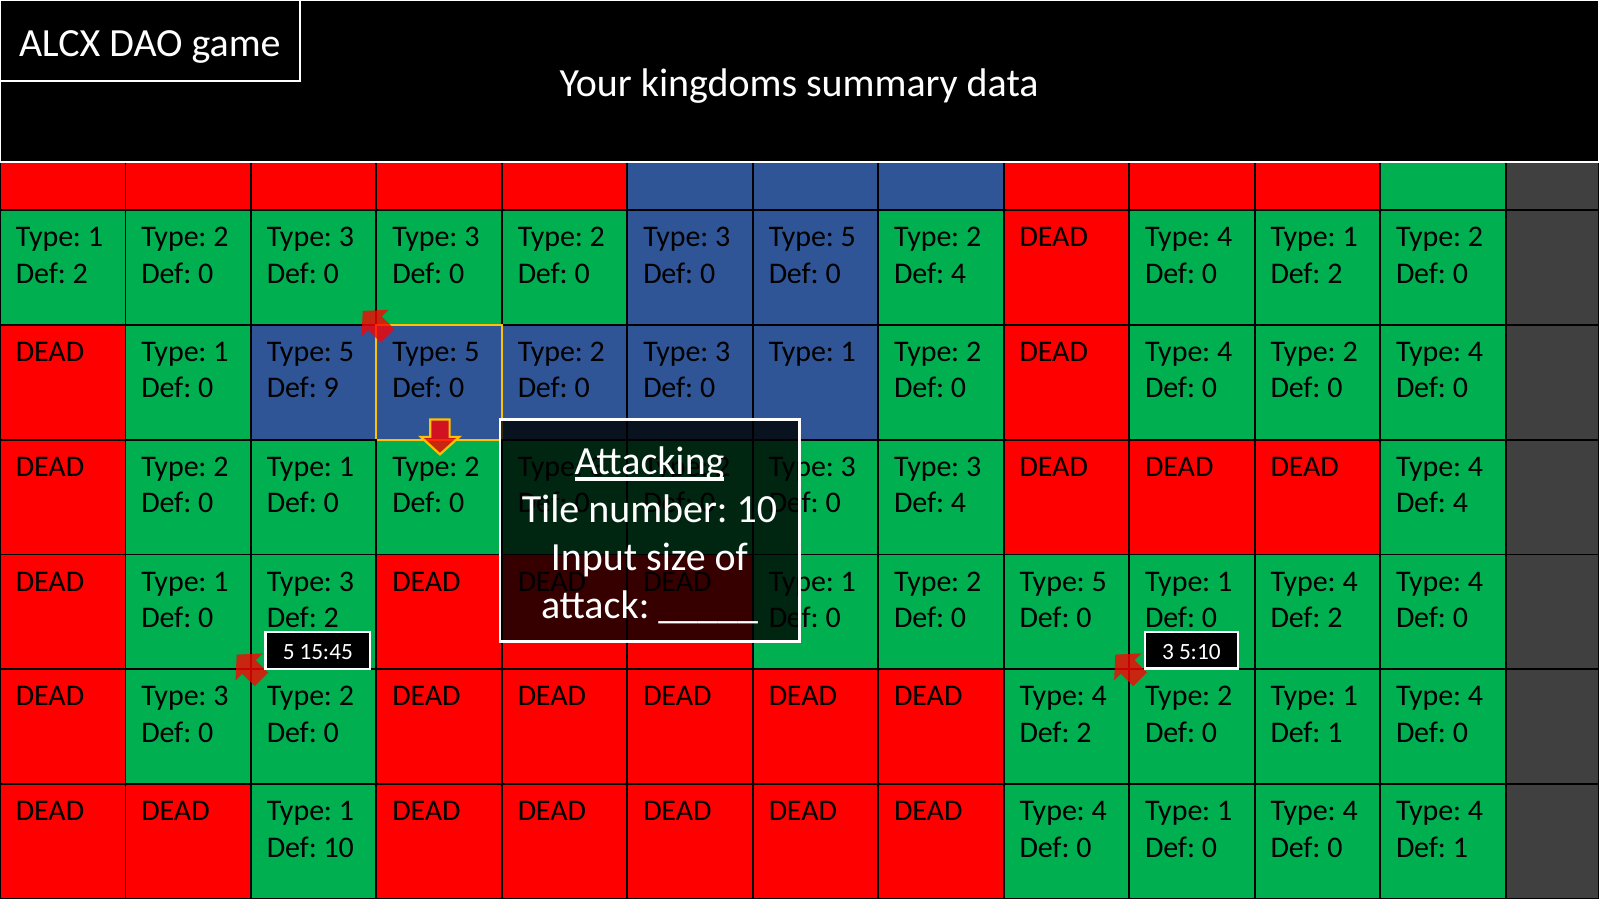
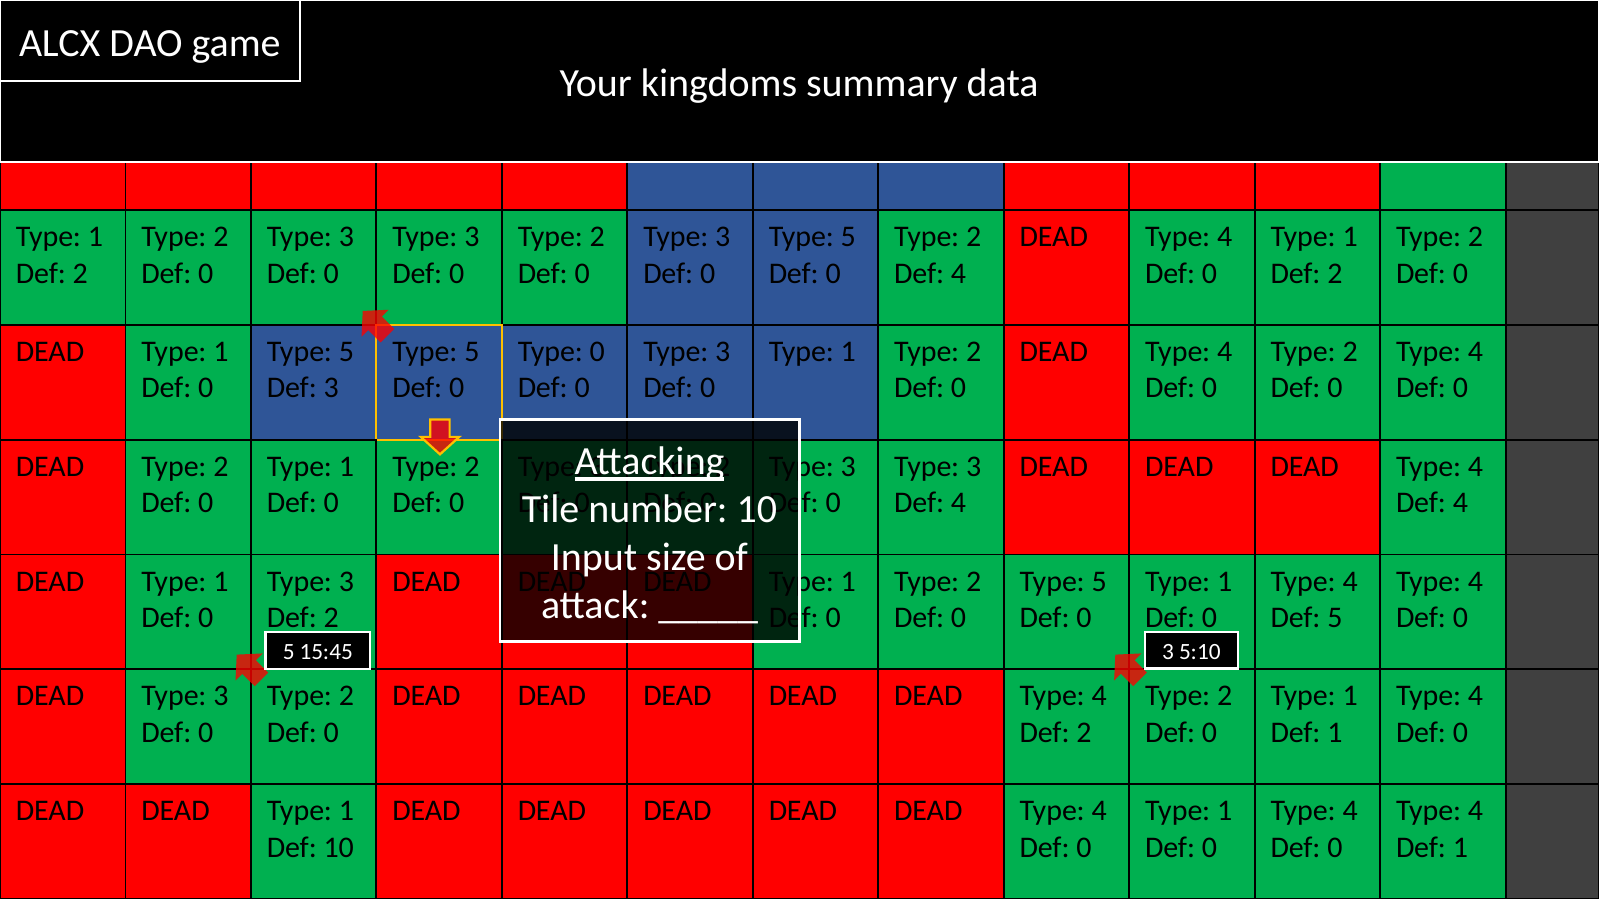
2: 2 -> 0 (597, 352)
Def 9: 9 -> 3 (331, 388)
2: 2 -> 5 (1335, 618)
